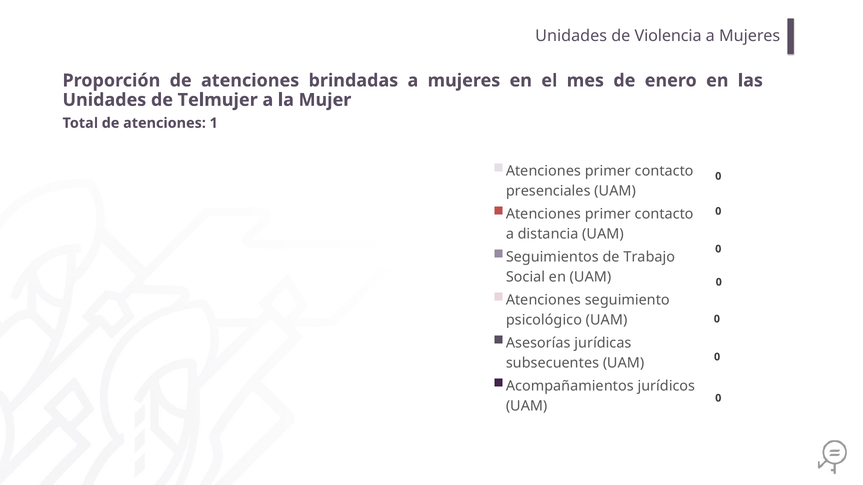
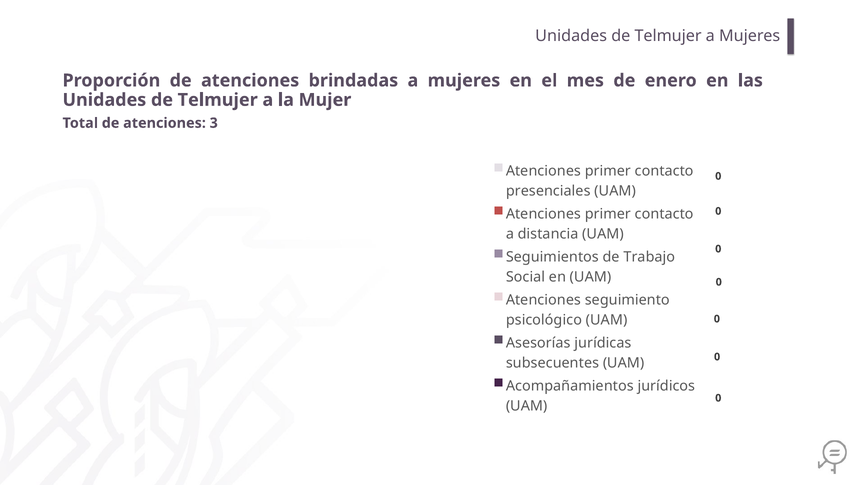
Violencia: Violencia -> Telmujer (668, 36)
1: 1 -> 3 (214, 123)
